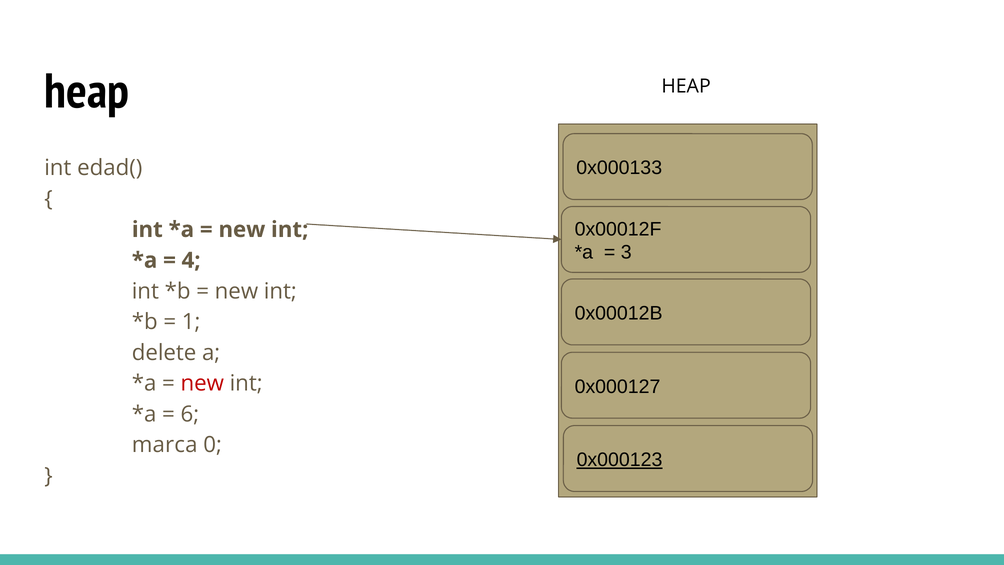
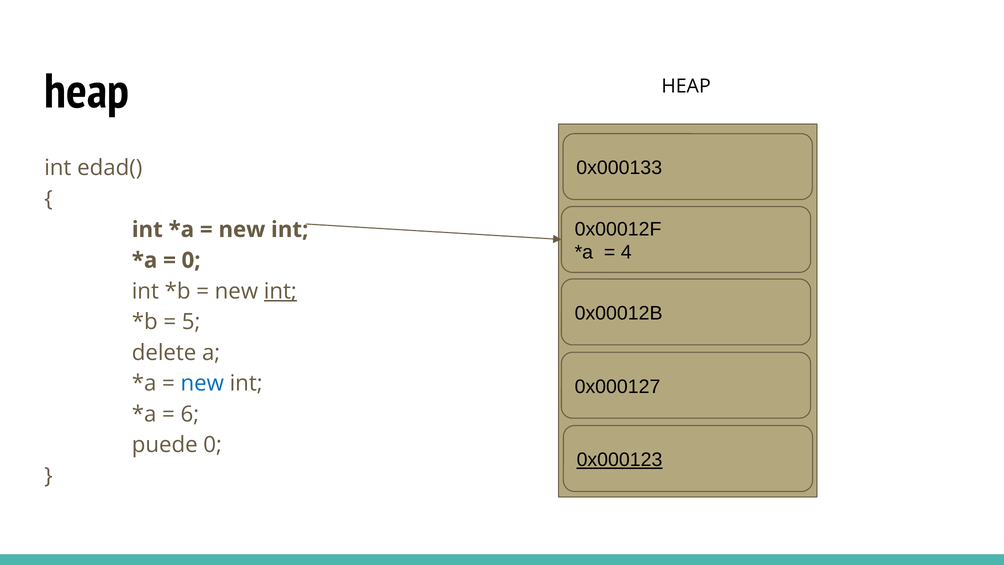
3: 3 -> 4 (626, 252)
4: 4 -> 0 (191, 260)
int underline: none -> present (280, 291)
1: 1 -> 5 (191, 322)
new colour: red -> blue (202, 383)
marca: marca -> puede (165, 445)
